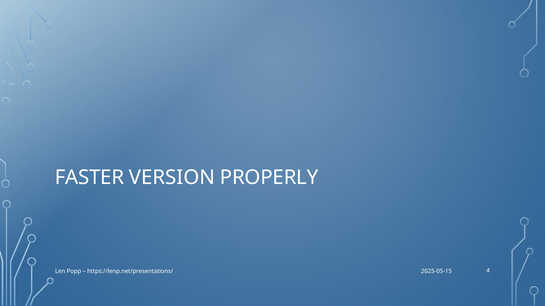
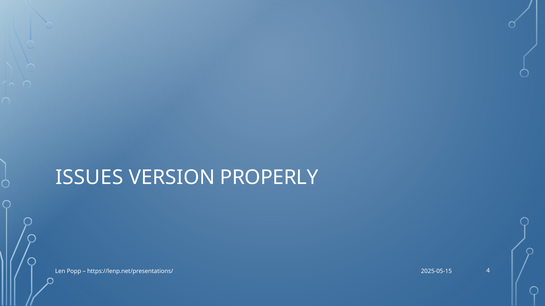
FASTER: FASTER -> ISSUES (89, 178)
